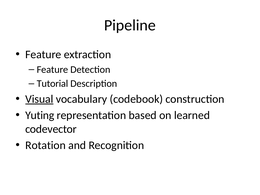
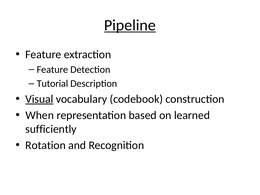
Pipeline underline: none -> present (130, 25)
Yuting: Yuting -> When (40, 115)
codevector: codevector -> sufficiently (51, 129)
